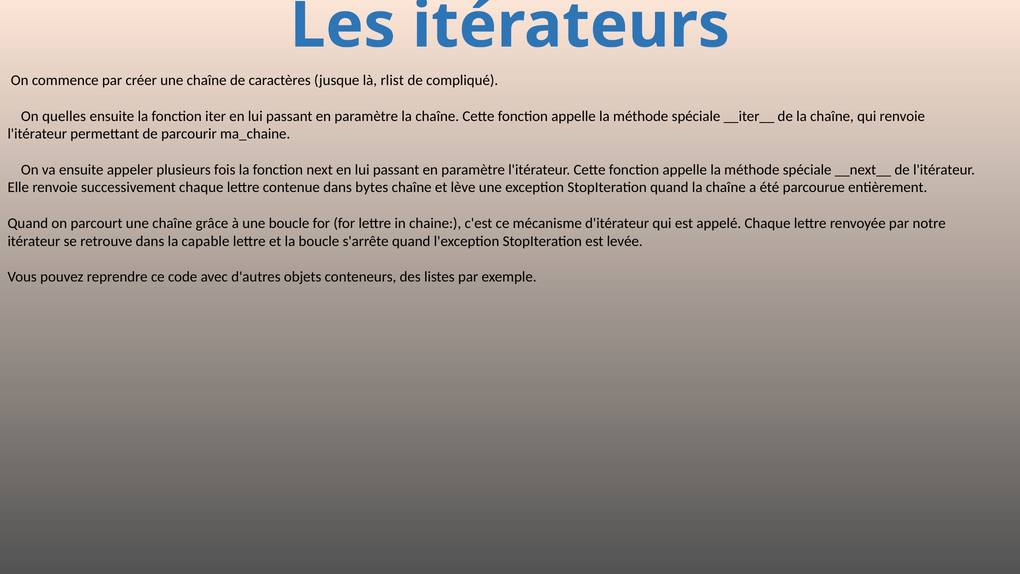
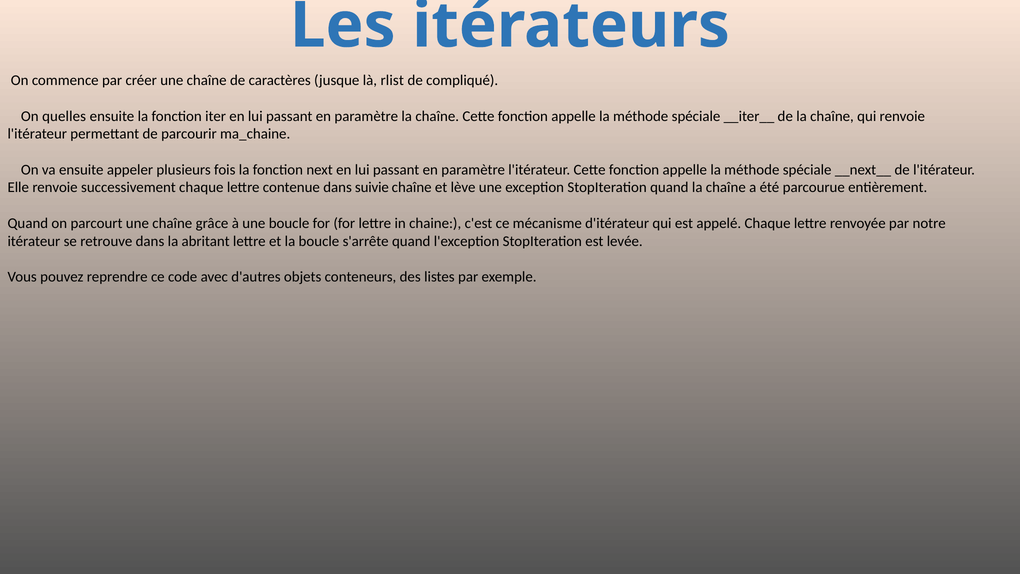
bytes: bytes -> suivie (372, 187)
capable: capable -> abritant (206, 241)
